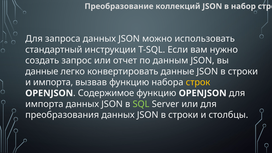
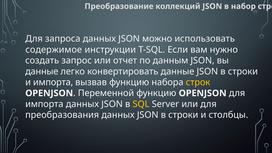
стандартный: стандартный -> содержимое (54, 50)
Содержимое: Содержимое -> Переменной (106, 93)
SQL colour: light green -> yellow (141, 104)
